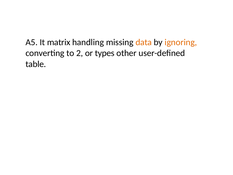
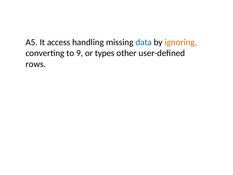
matrix: matrix -> access (59, 42)
data colour: orange -> blue (144, 42)
2: 2 -> 9 (80, 53)
table: table -> rows (36, 64)
